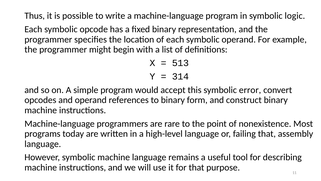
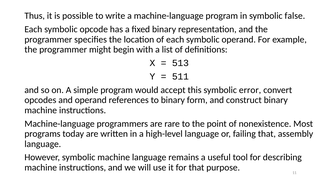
logic: logic -> false (295, 16)
314: 314 -> 511 (180, 76)
